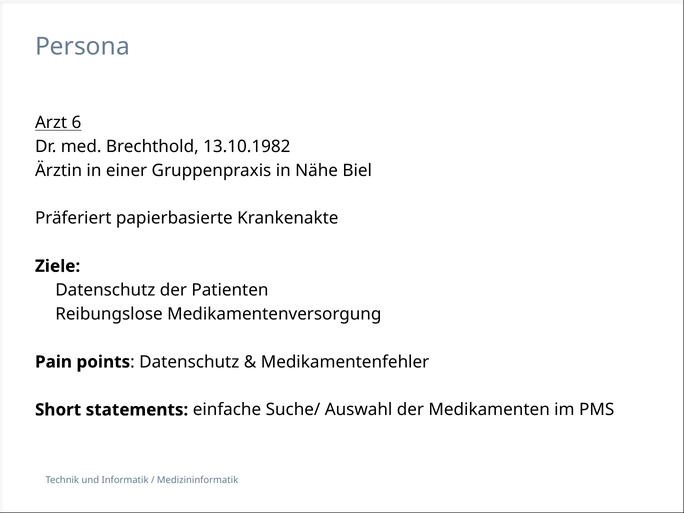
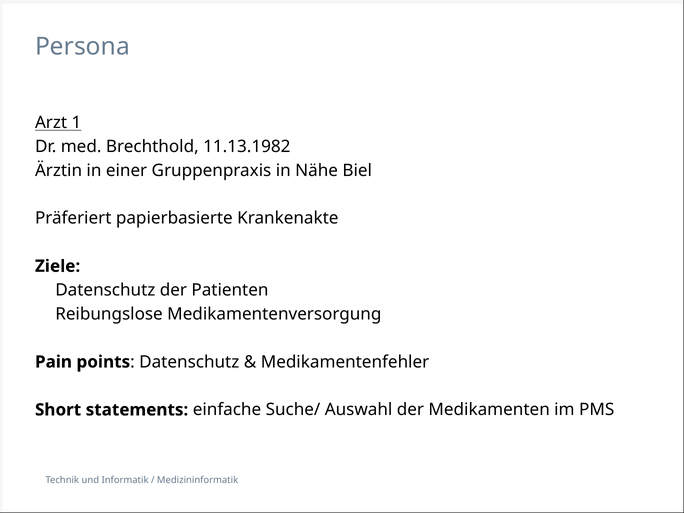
6: 6 -> 1 (76, 123)
13.10.1982: 13.10.1982 -> 11.13.1982 (247, 146)
